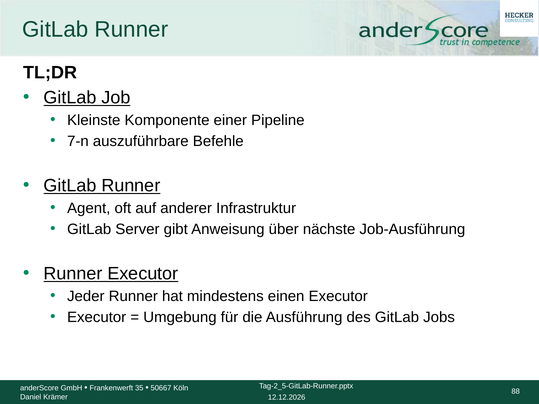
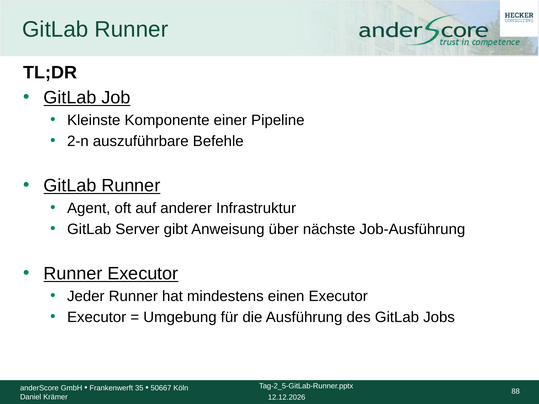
7-n: 7-n -> 2-n (78, 141)
